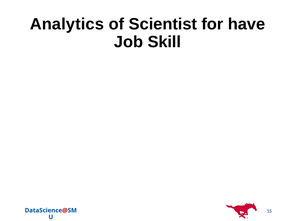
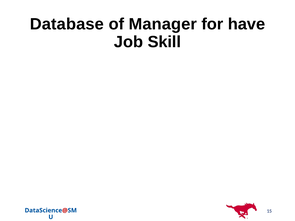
Analytics: Analytics -> Database (67, 24)
Scientist: Scientist -> Manager (163, 24)
